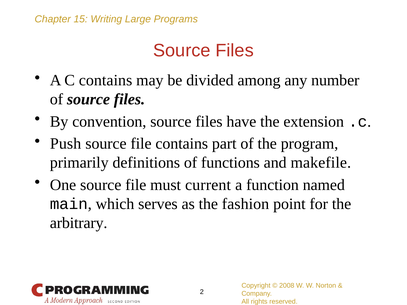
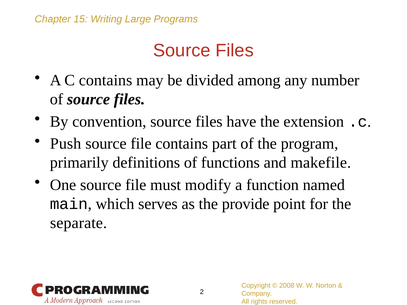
current: current -> modify (208, 185)
fashion: fashion -> provide (246, 204)
arbitrary: arbitrary -> separate (79, 223)
